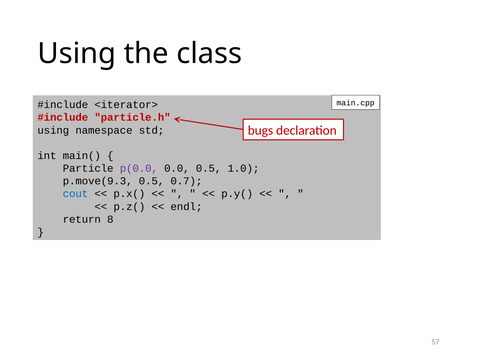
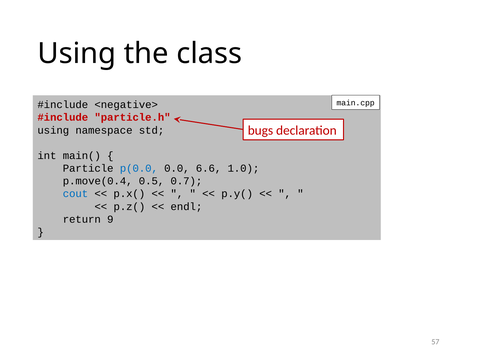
<iterator>: <iterator> -> <negative> (126, 105)
p(0.0 colour: purple -> blue (139, 168)
0.0 0.5: 0.5 -> 6.6 (209, 168)
p.move(9.3: p.move(9.3 -> p.move(0.4 (98, 181)
8: 8 -> 9 (110, 219)
